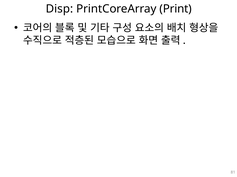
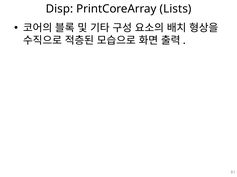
Print: Print -> Lists (176, 9)
